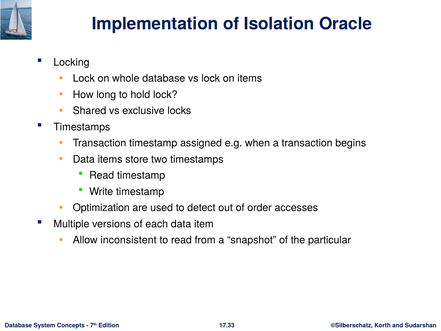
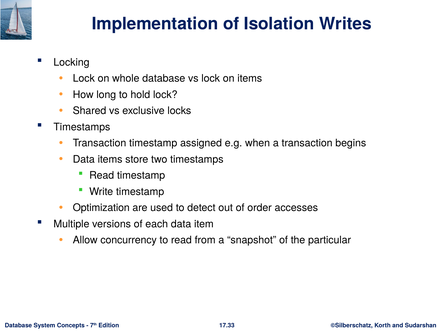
Oracle: Oracle -> Writes (345, 24)
inconsistent: inconsistent -> concurrency (129, 240)
